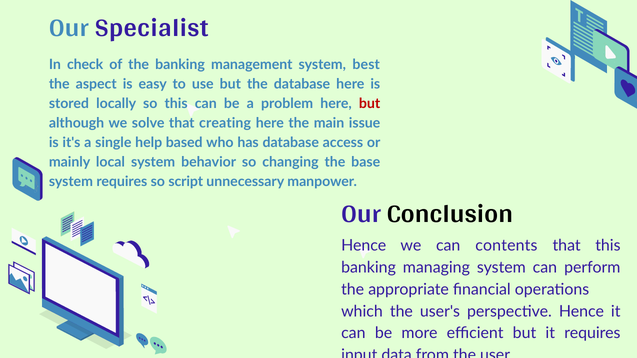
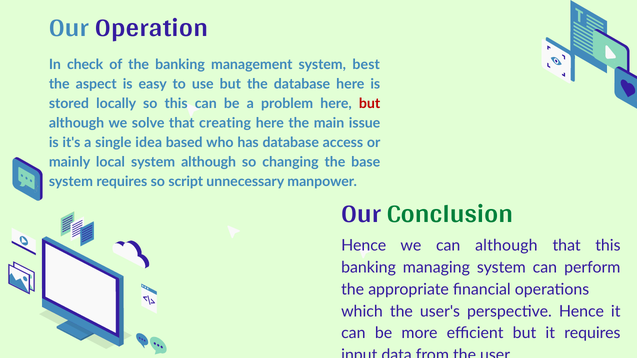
Specialist: Specialist -> Operation (151, 27)
help: help -> idea (149, 143)
system behavior: behavior -> although (209, 162)
Conclusion colour: black -> green (450, 214)
can contents: contents -> although (506, 246)
